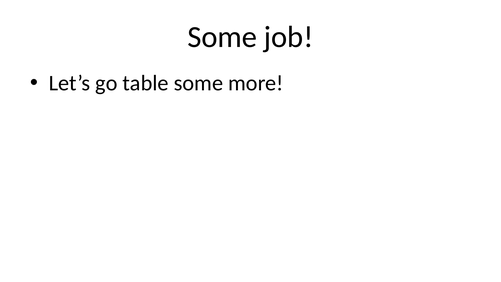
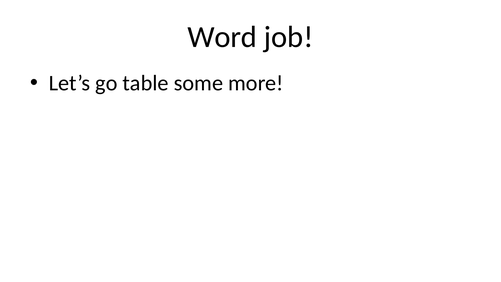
Some: Some -> Word (222, 37)
